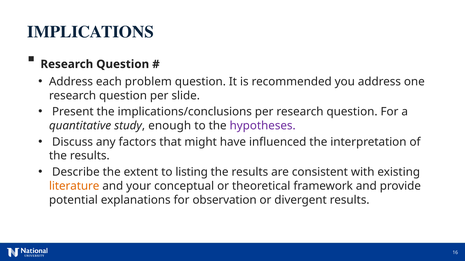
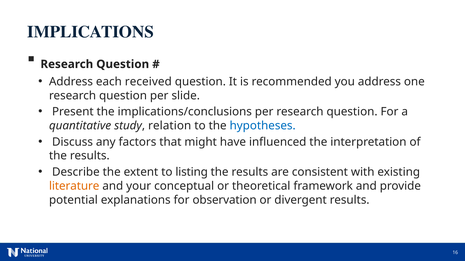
problem: problem -> received (148, 82)
enough: enough -> relation (170, 126)
hypotheses colour: purple -> blue (263, 126)
